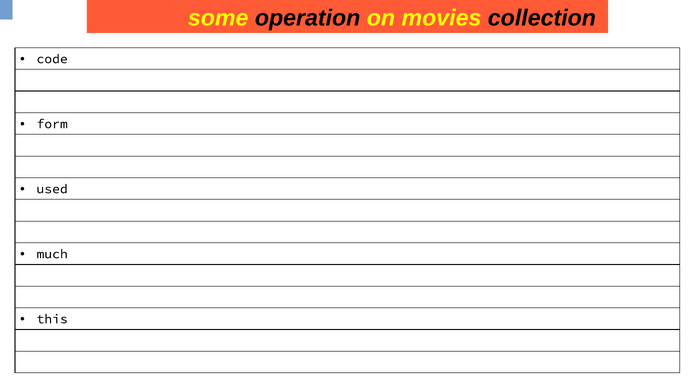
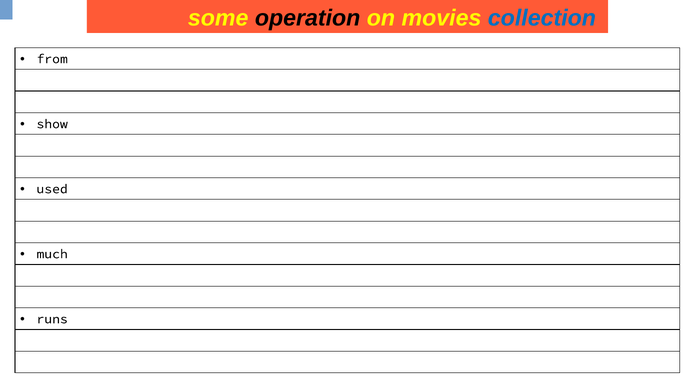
collection colour: black -> blue (542, 18)
code: code -> from (52, 59)
form: form -> show (52, 124)
this: this -> runs (52, 319)
